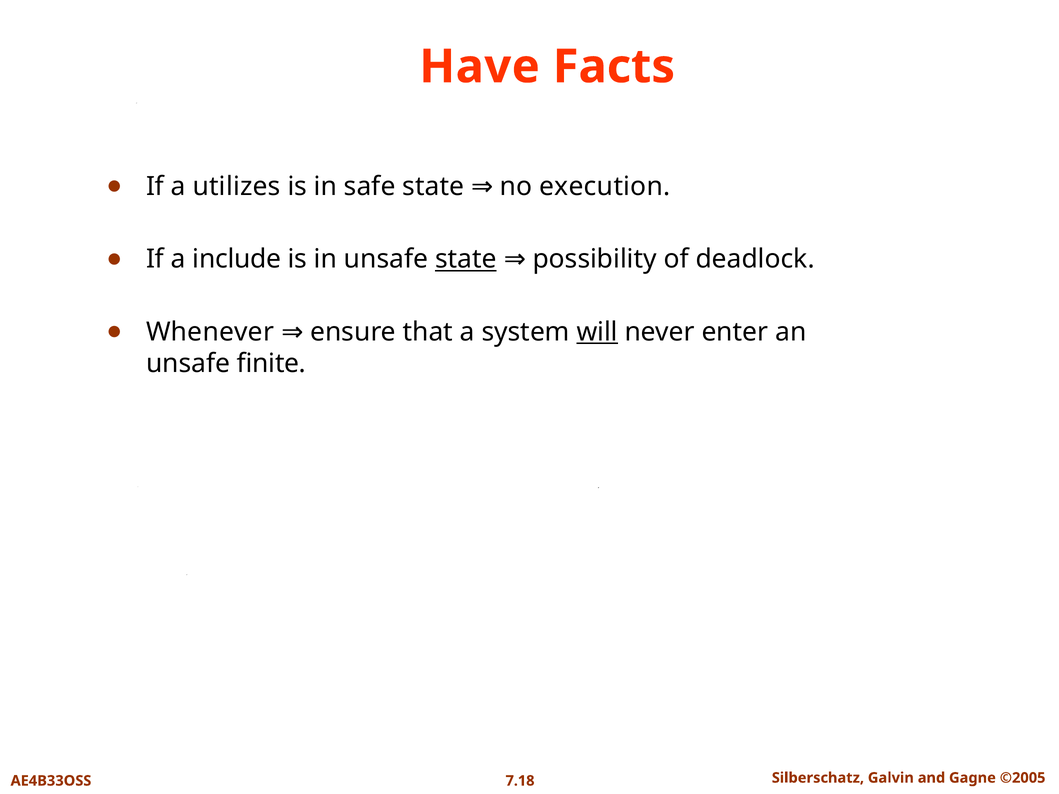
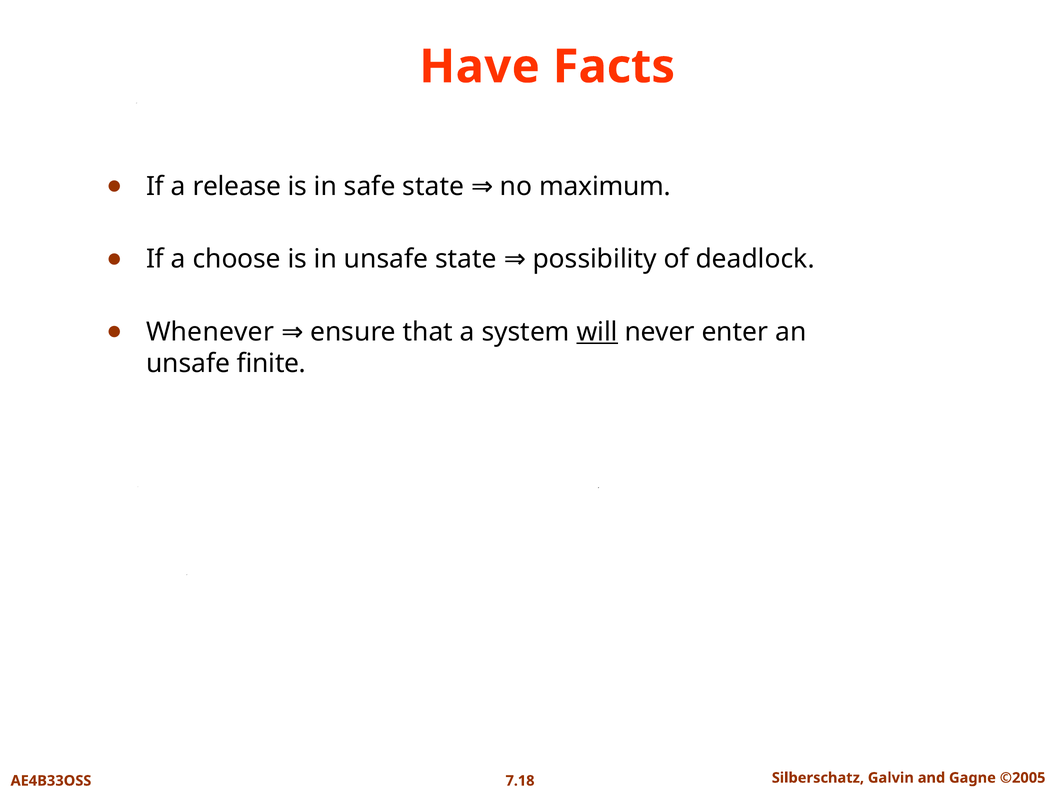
utilizes: utilizes -> release (237, 186)
execution: execution -> maximum (605, 186)
include: include -> choose (237, 259)
state underline: present -> none (466, 259)
